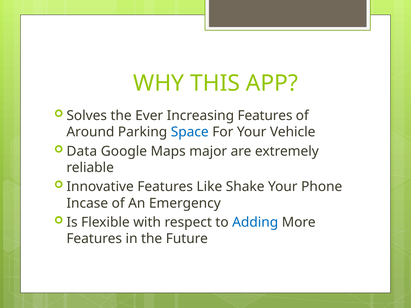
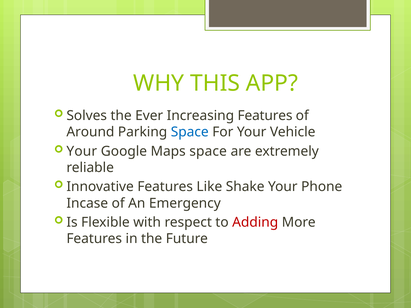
Data: Data -> Your (82, 151)
Maps major: major -> space (208, 151)
Adding colour: blue -> red (255, 223)
